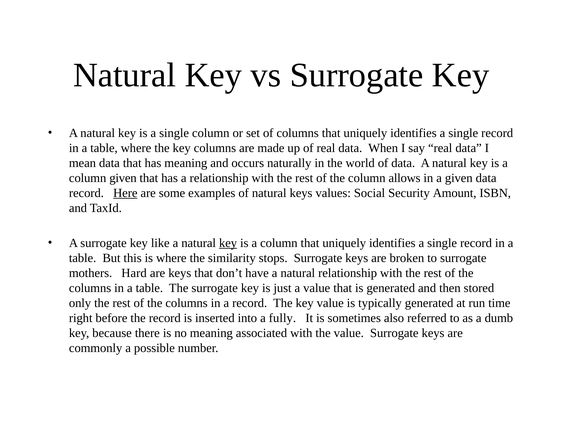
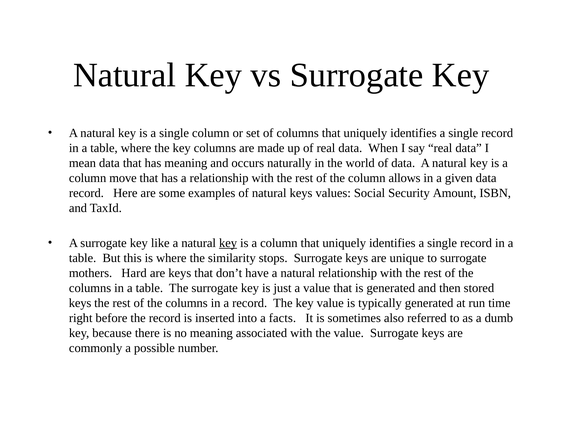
column given: given -> move (123, 178)
Here underline: present -> none (125, 193)
broken: broken -> unique (407, 258)
only: only -> keys (80, 303)
fully: fully -> facts (282, 318)
